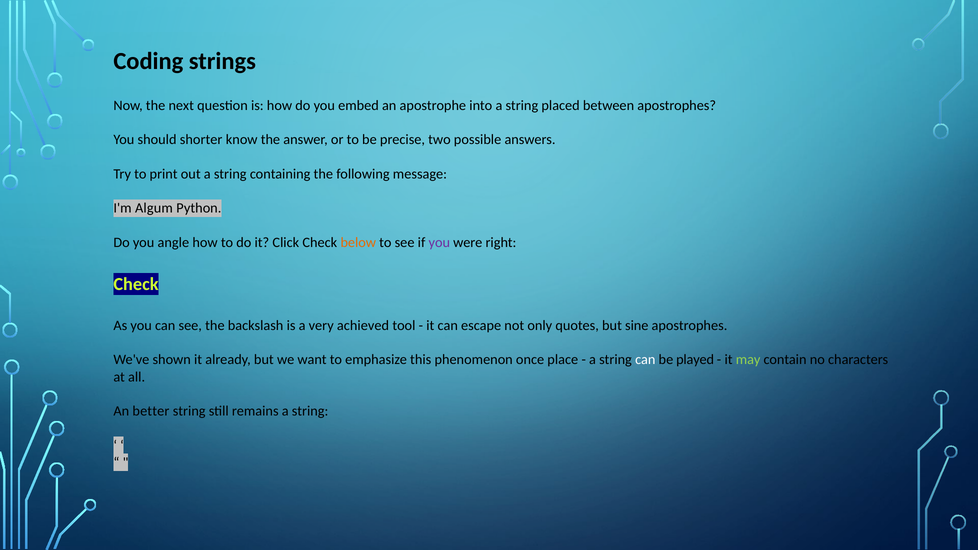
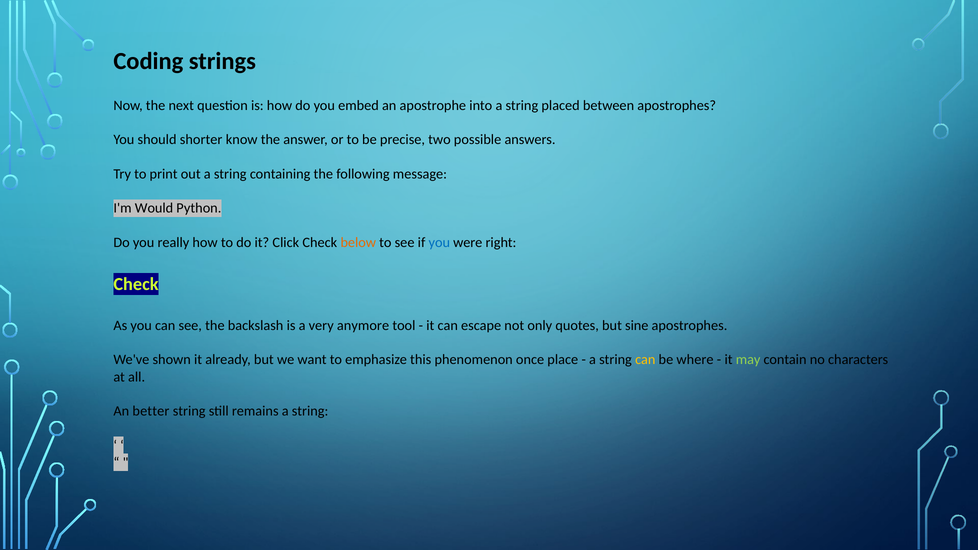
Algum: Algum -> Would (154, 208)
angle: angle -> really (173, 242)
you colour: purple -> blue (439, 242)
achieved: achieved -> anymore (363, 326)
can colour: white -> yellow (645, 360)
played: played -> where (695, 360)
